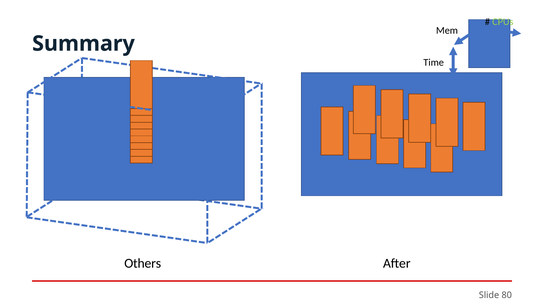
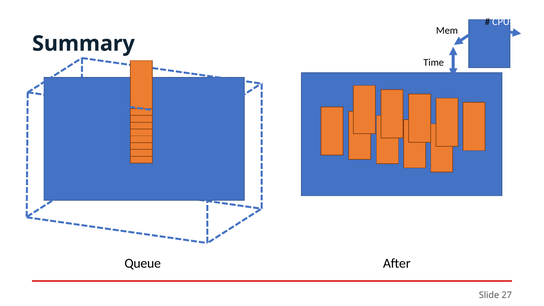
CPUs colour: light green -> white (503, 22)
Others: Others -> Queue (143, 263)
80: 80 -> 27 (507, 295)
